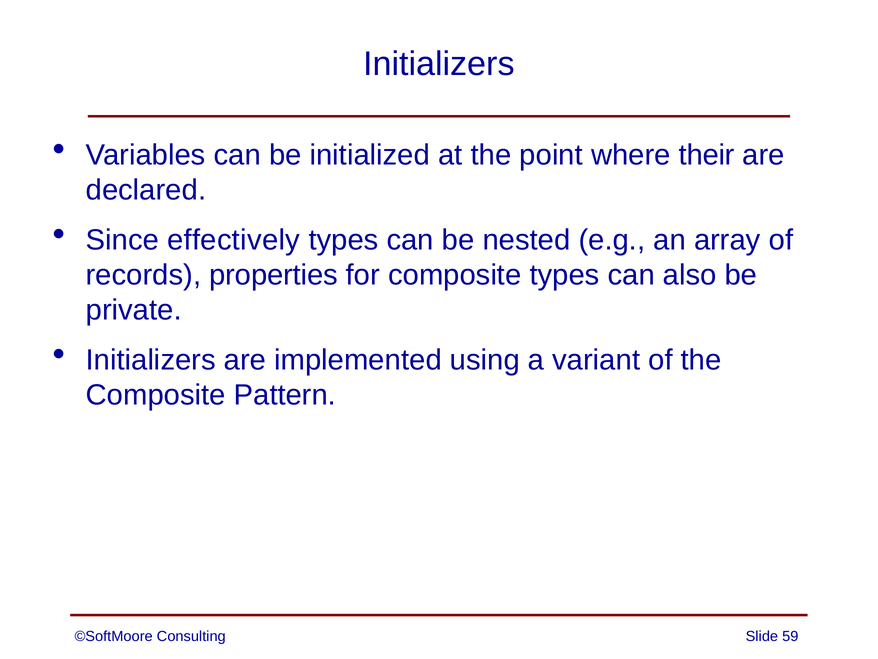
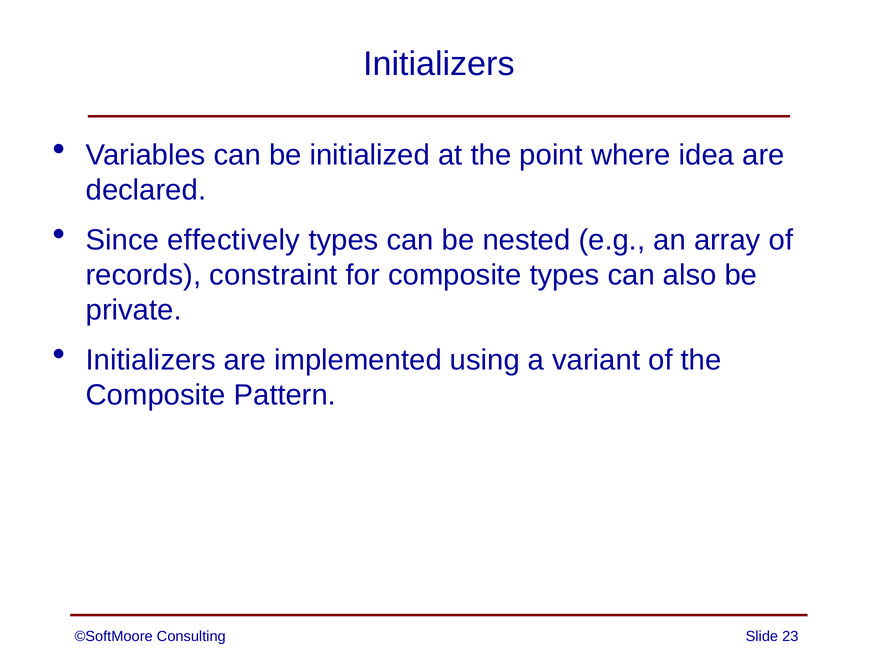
their: their -> idea (706, 155)
properties: properties -> constraint (273, 275)
59: 59 -> 23 (790, 636)
